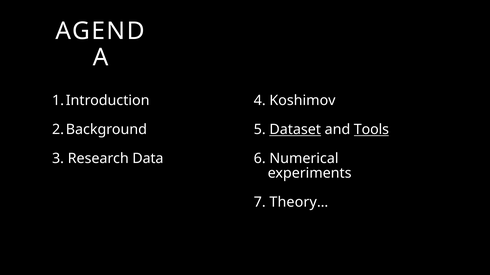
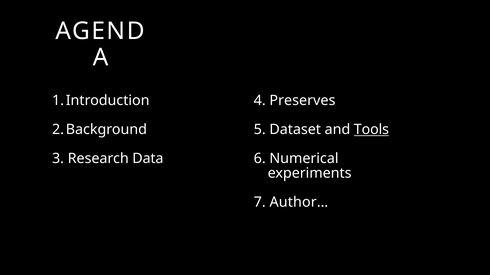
Koshimov: Koshimov -> Preserves (302, 101)
Dataset underline: present -> none (295, 130)
Theory…: Theory… -> Author… (299, 203)
